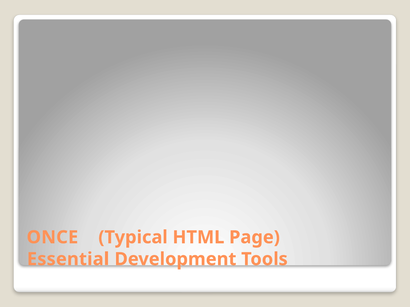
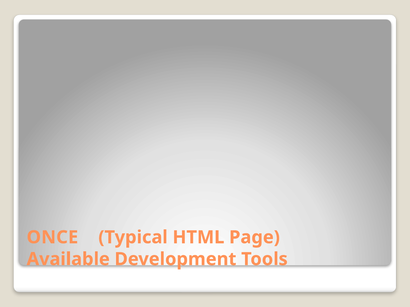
Essential: Essential -> Available (68, 260)
